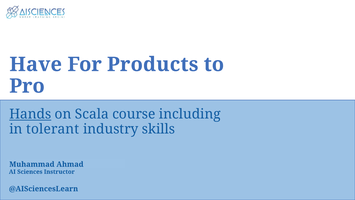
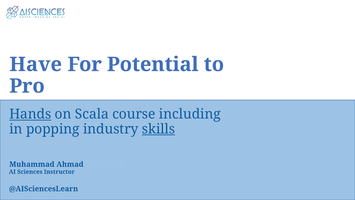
Products: Products -> Potential (153, 64)
tolerant: tolerant -> popping (53, 129)
skills underline: none -> present (159, 129)
